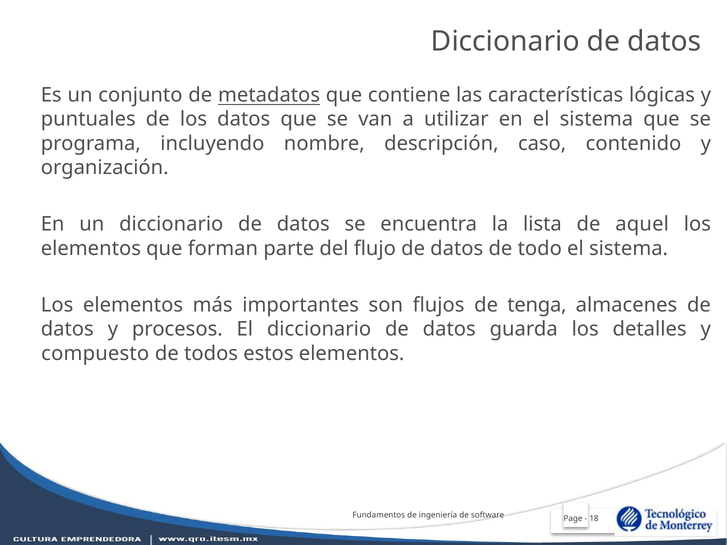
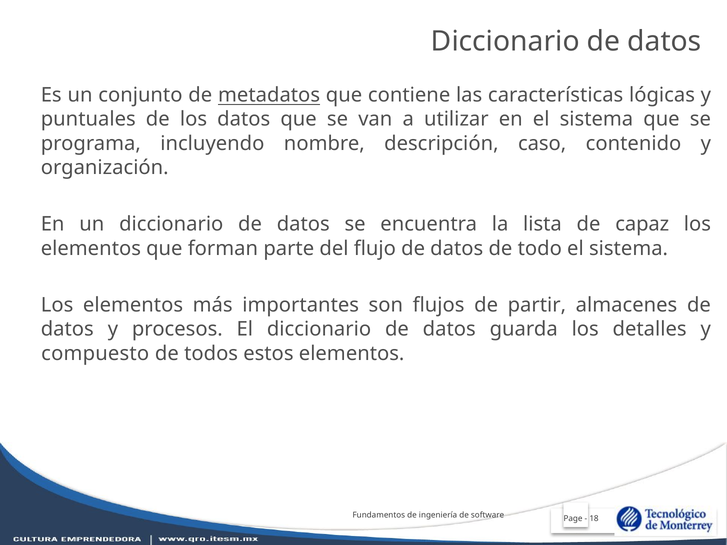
aquel: aquel -> capaz (642, 224)
tenga: tenga -> partir (537, 305)
